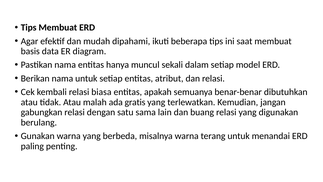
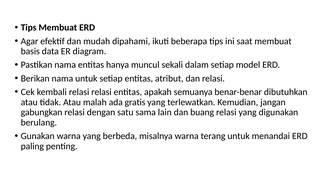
relasi biasa: biasa -> relasi (101, 92)
